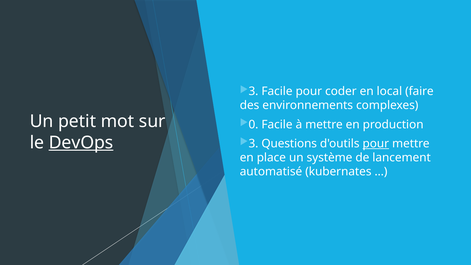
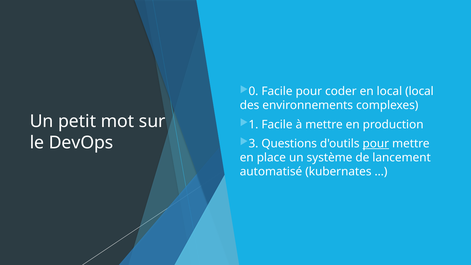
3: 3 -> 0 (253, 91)
local faire: faire -> local (419, 91)
0: 0 -> 1 (253, 124)
DevOps underline: present -> none (81, 142)
